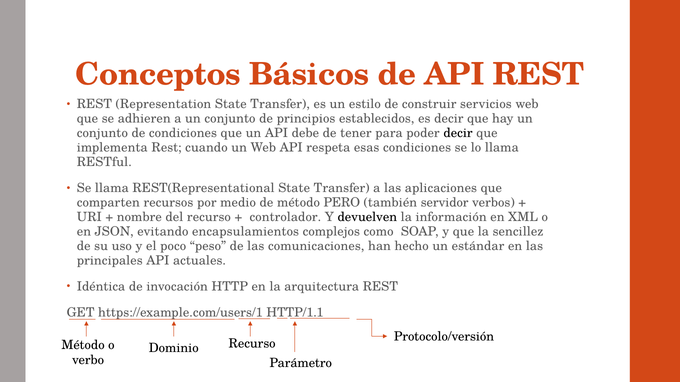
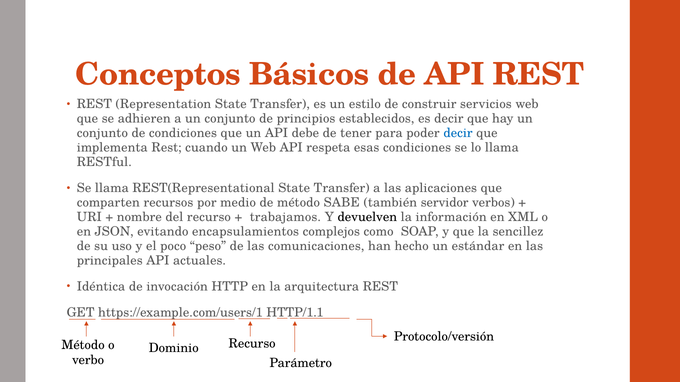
decir colour: black -> blue (458, 133)
PERO: PERO -> SABE (342, 203)
controlador: controlador -> trabajamos (285, 217)
